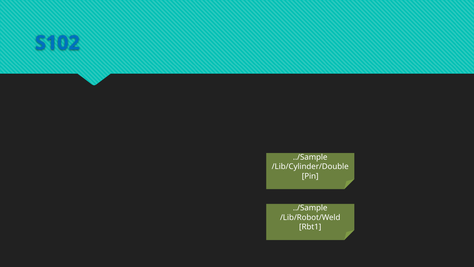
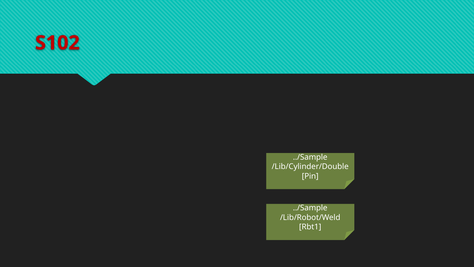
S102 colour: blue -> red (57, 43)
